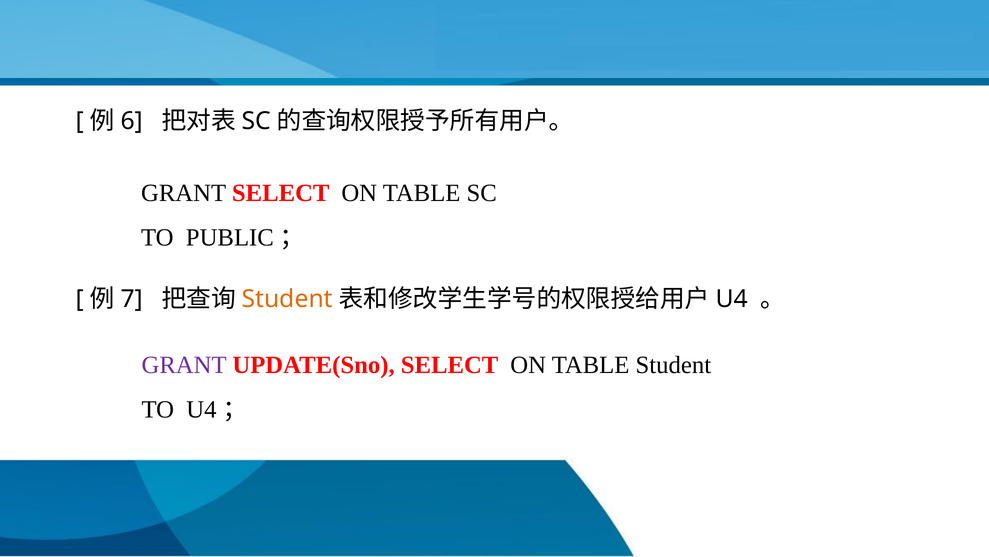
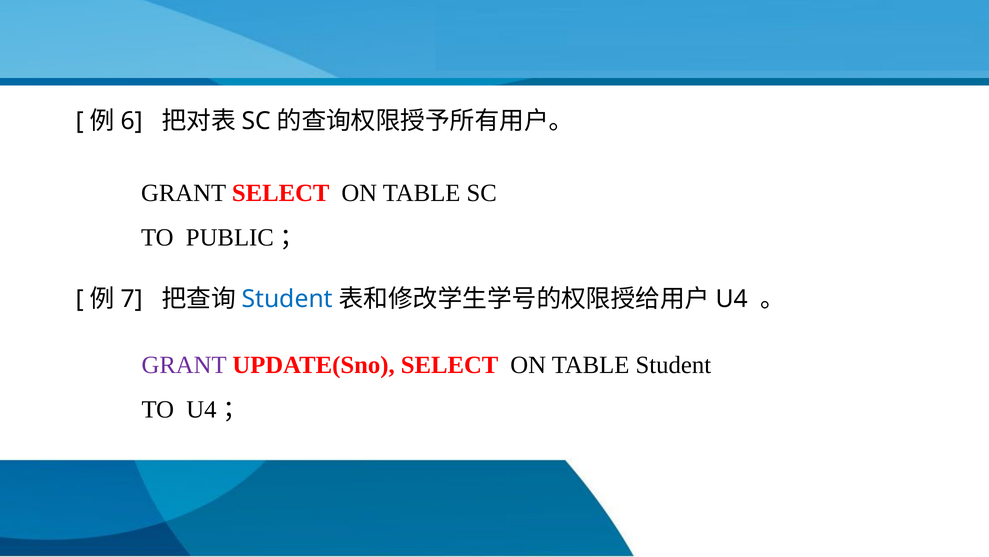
Student colour: orange -> blue (287, 299)
